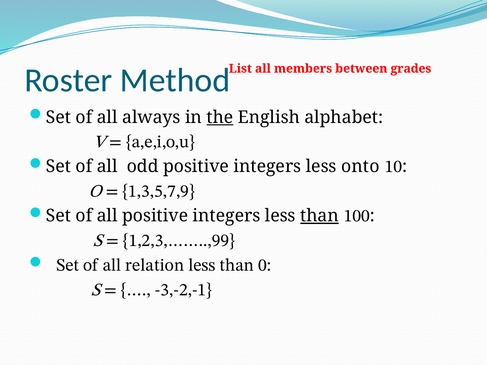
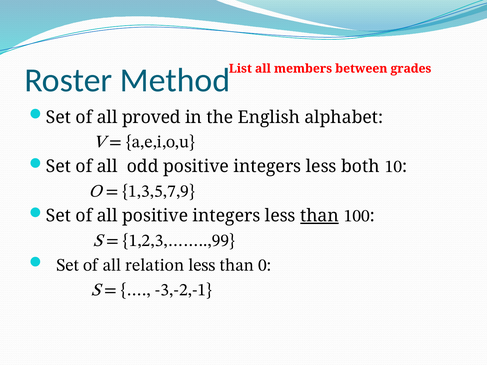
always: always -> proved (151, 117)
the underline: present -> none (220, 117)
onto: onto -> both (360, 167)
